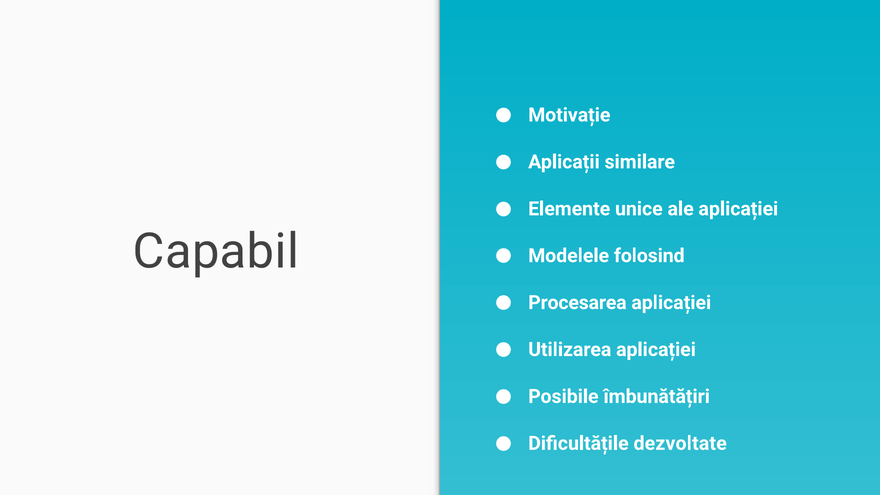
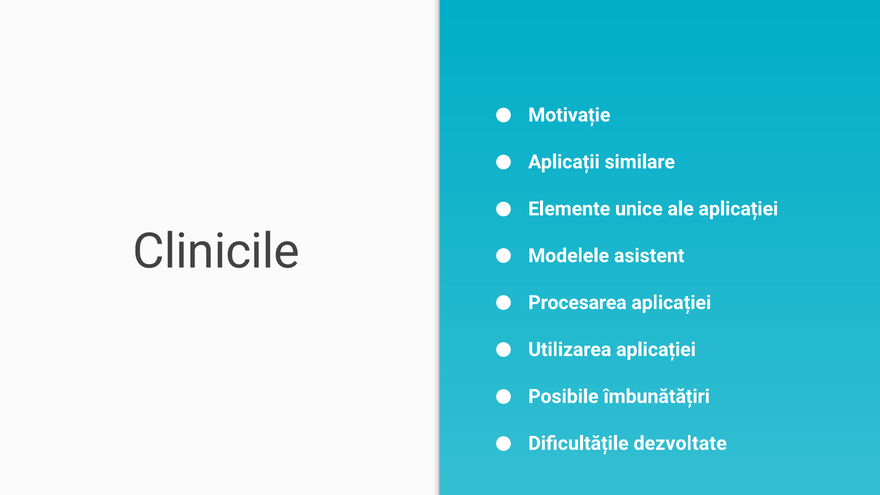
Capabil: Capabil -> Clinicile (216, 252)
folosind: folosind -> asistent (649, 256)
